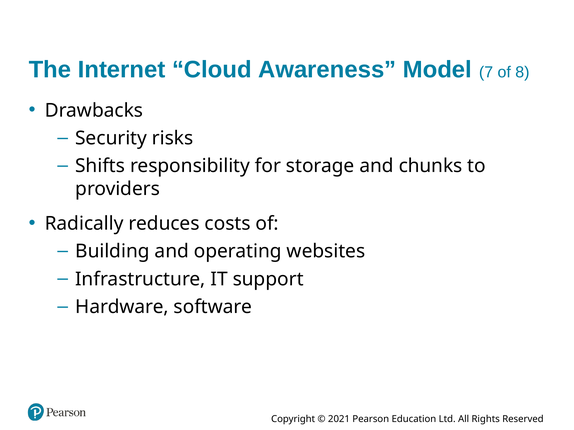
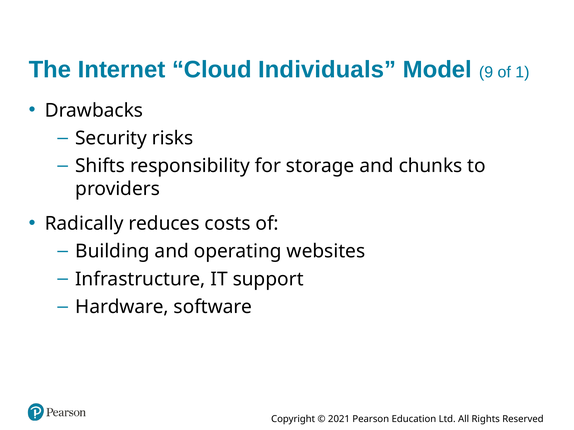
Awareness: Awareness -> Individuals (327, 70)
7: 7 -> 9 (486, 72)
8: 8 -> 1 (522, 72)
